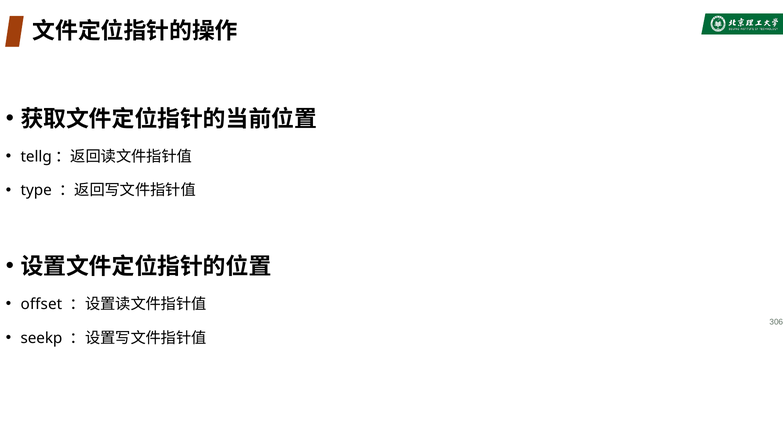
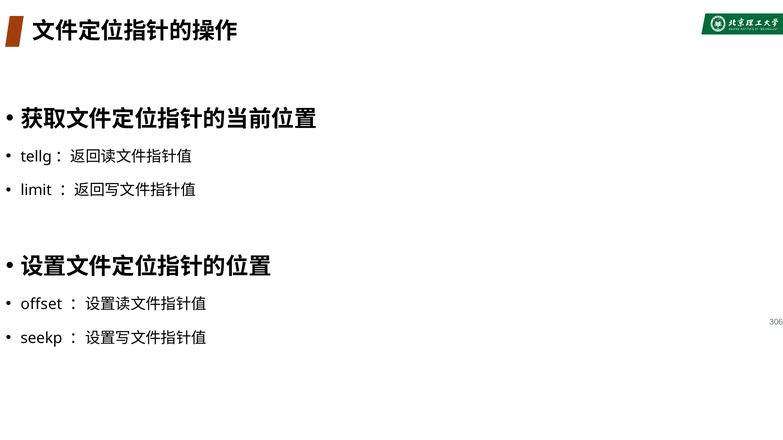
type: type -> limit (36, 191)
